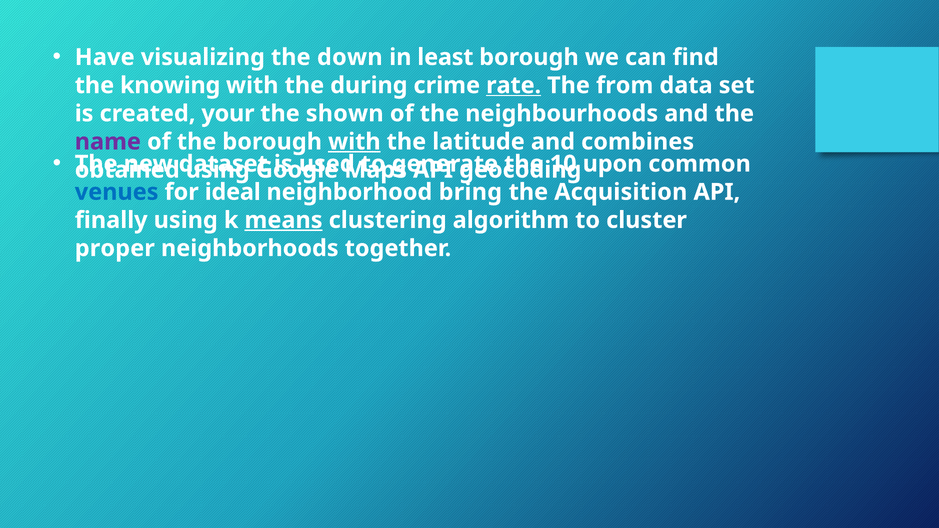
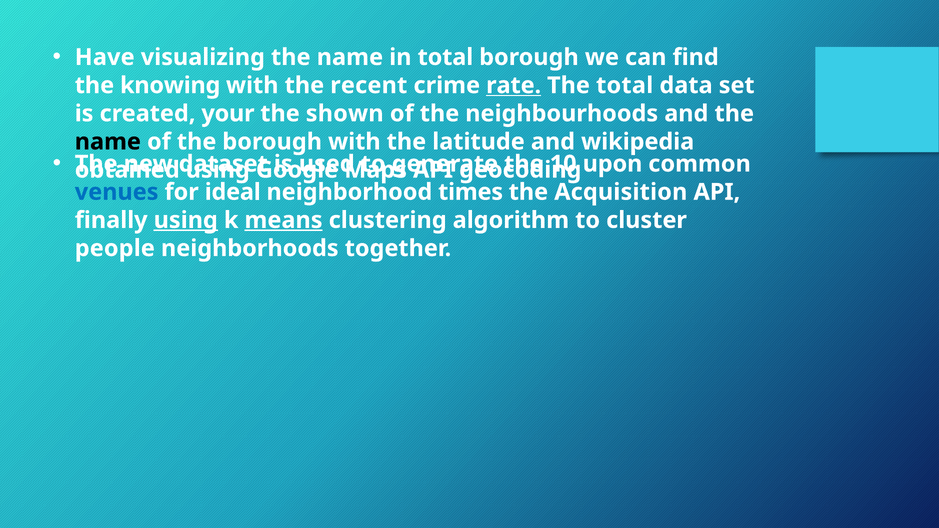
visualizing the down: down -> name (350, 57)
in least: least -> total (445, 57)
during: during -> recent (369, 85)
The from: from -> total (625, 85)
name colour: purple -> black (108, 142)
with underline: present -> none (354, 142)
combines: combines -> wikipedia (638, 142)
bring: bring -> times (471, 192)
using underline: none -> present (186, 220)
proper: proper -> people (115, 248)
